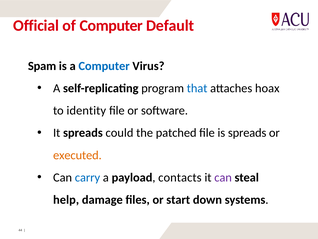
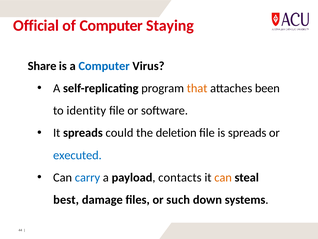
Default: Default -> Staying (170, 26)
Spam: Spam -> Share (42, 66)
that colour: blue -> orange (197, 88)
hoax: hoax -> been (267, 88)
patched: patched -> deletion (176, 133)
executed colour: orange -> blue (77, 155)
can colour: purple -> orange (223, 177)
help: help -> best (66, 199)
start: start -> such (178, 199)
